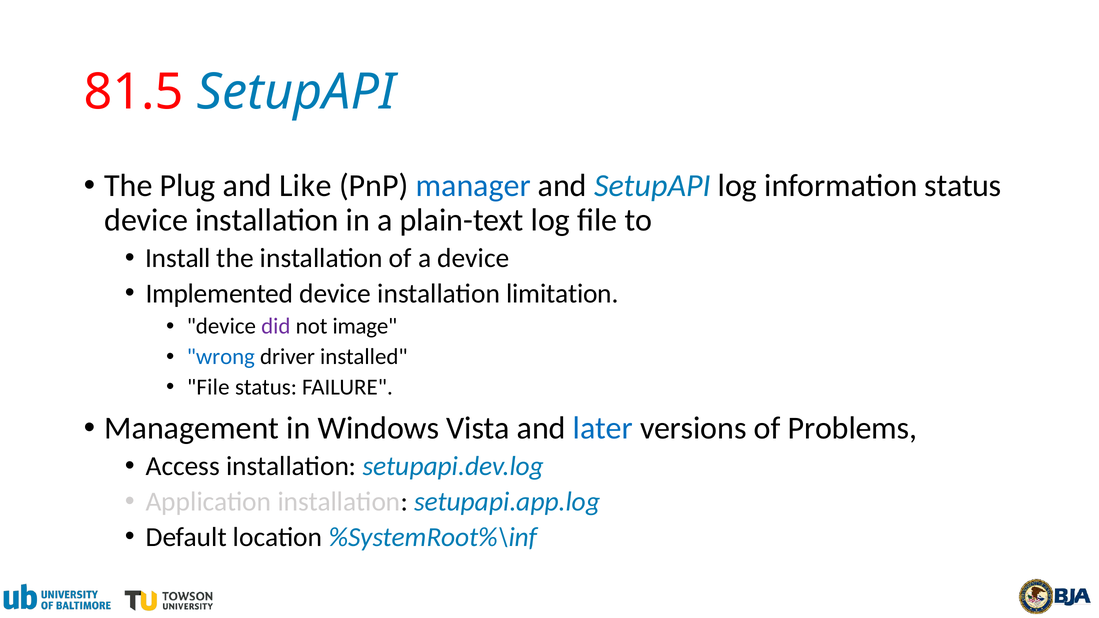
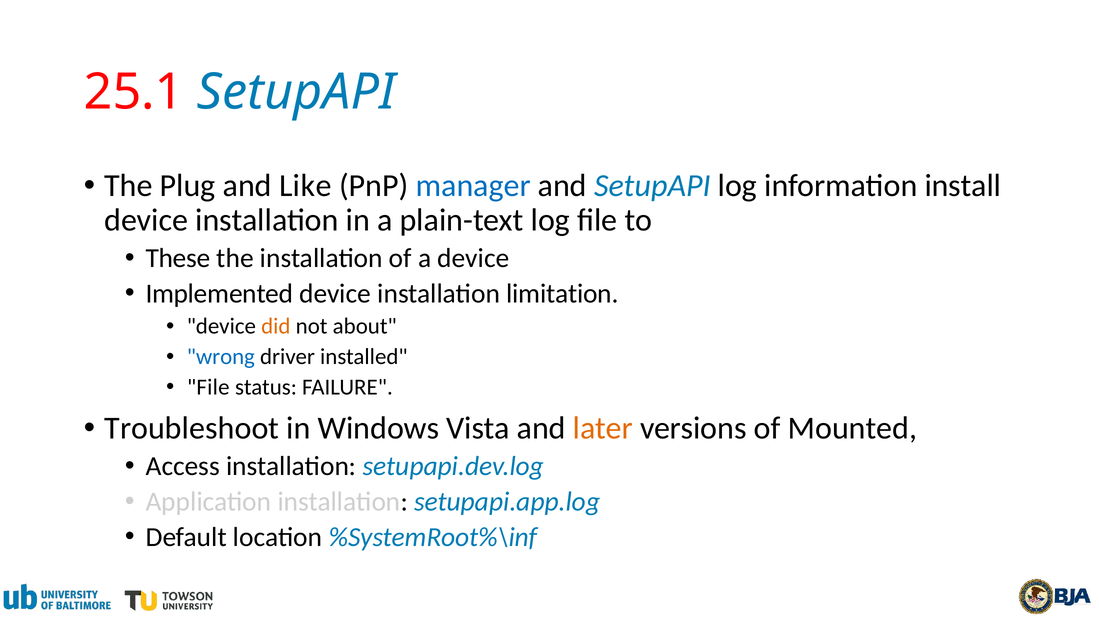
81.5: 81.5 -> 25.1 (134, 92)
information status: status -> install (963, 186)
Install: Install -> These (178, 258)
did colour: purple -> orange (276, 327)
image: image -> about (365, 327)
Management: Management -> Troubleshoot (192, 428)
later colour: blue -> orange (603, 428)
Problems: Problems -> Mounted (852, 428)
